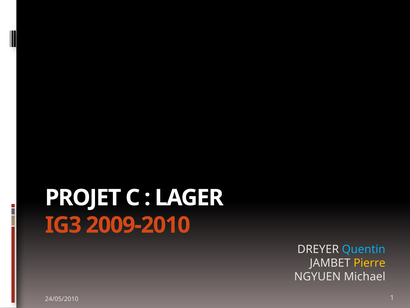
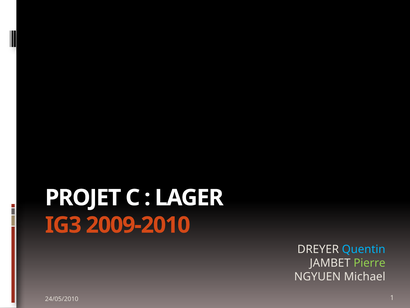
Pierre colour: yellow -> light green (370, 263)
